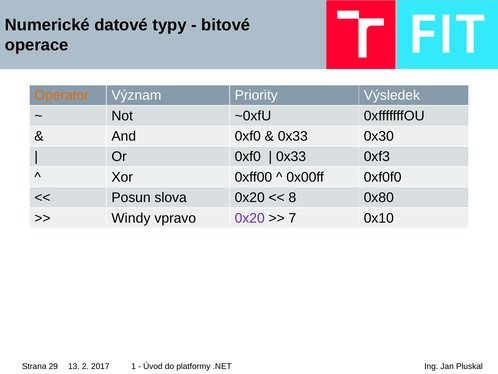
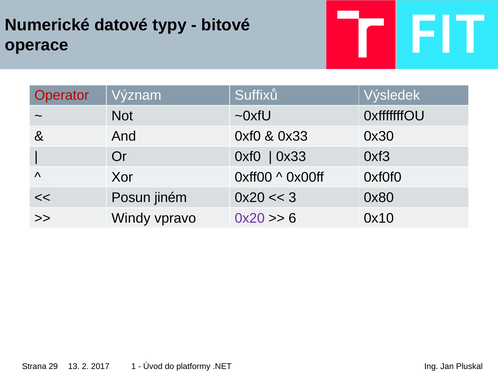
Operator colour: orange -> red (62, 95)
Priority: Priority -> Suffixů (256, 95)
slova: slova -> jiném (171, 197)
8: 8 -> 3 (292, 197)
7: 7 -> 6 (292, 218)
